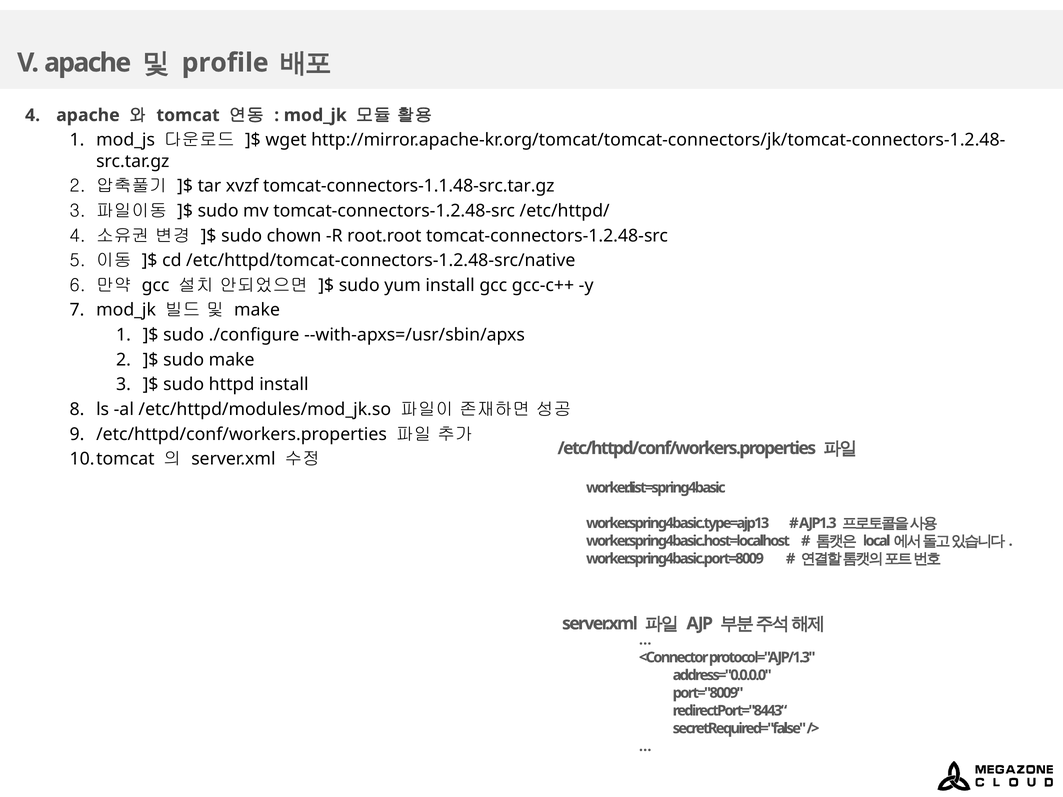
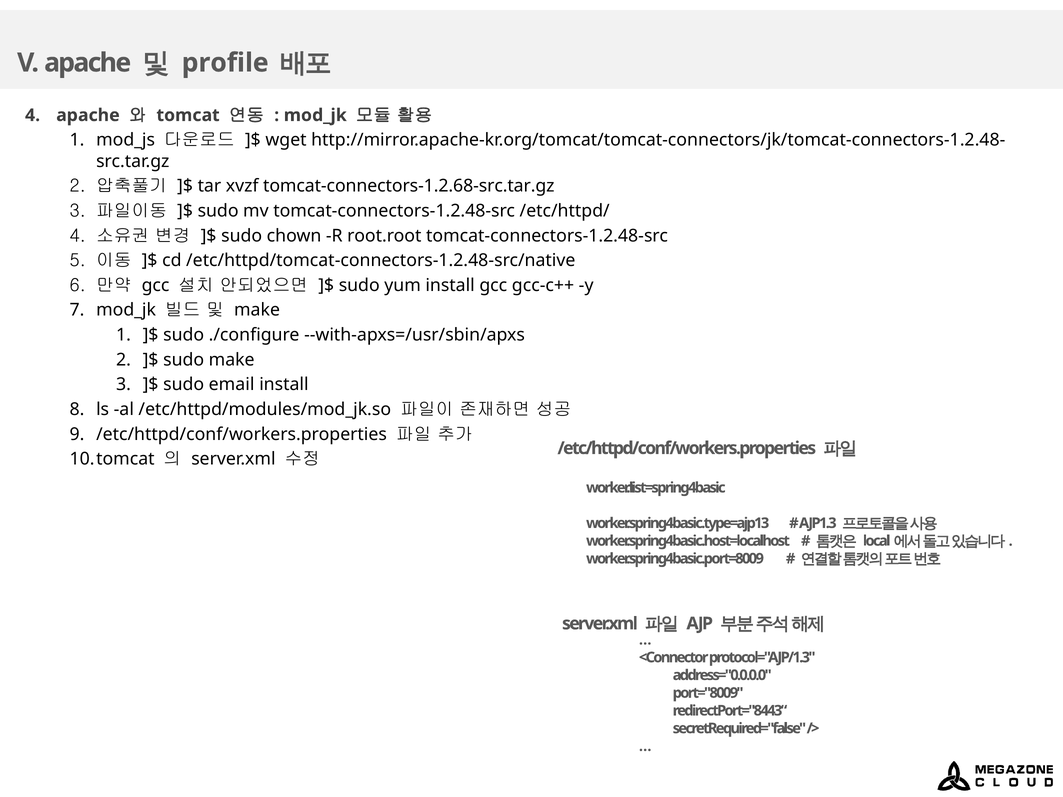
tomcat-connectors-1.1.48-src.tar.gz: tomcat-connectors-1.1.48-src.tar.gz -> tomcat-connectors-1.2.68-src.tar.gz (409, 186)
httpd: httpd -> email (232, 385)
